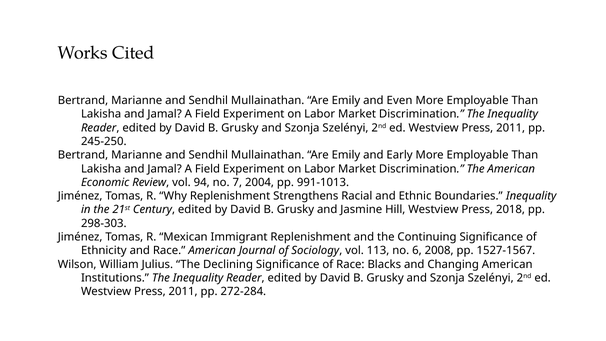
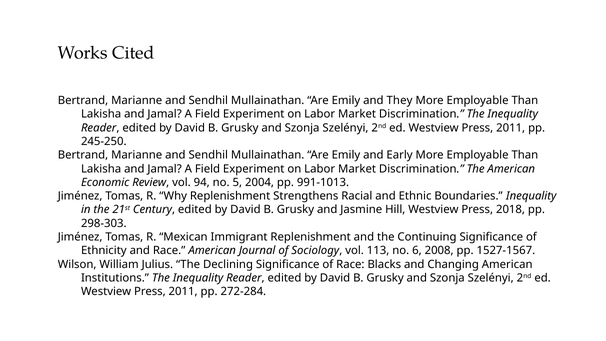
Even: Even -> They (400, 101)
7: 7 -> 5 (237, 182)
